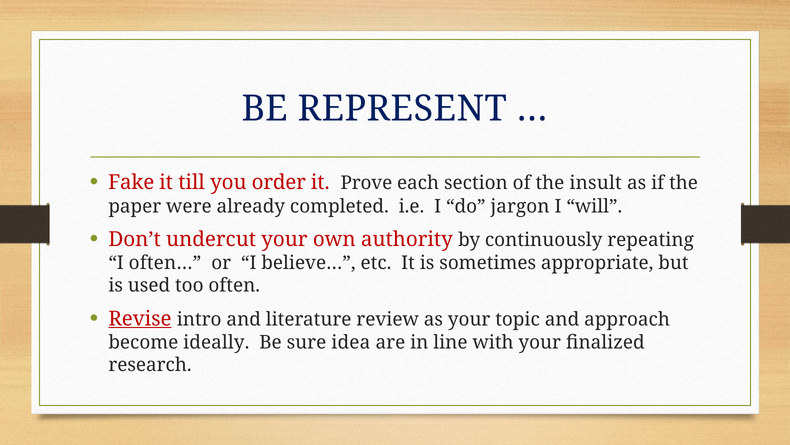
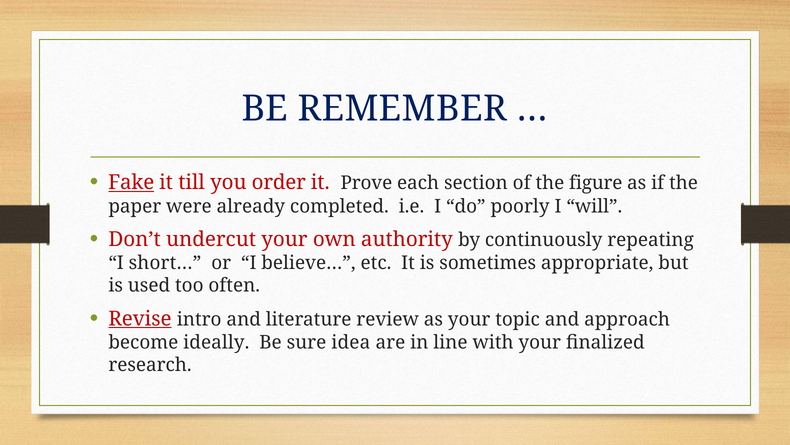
REPRESENT: REPRESENT -> REMEMBER (402, 108)
Fake underline: none -> present (131, 182)
insult: insult -> figure (596, 183)
jargon: jargon -> poorly (520, 206)
often…: often… -> short… (165, 263)
